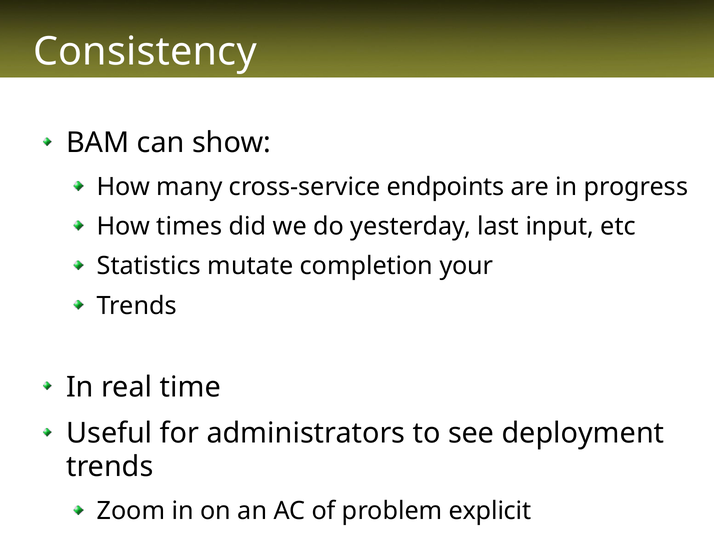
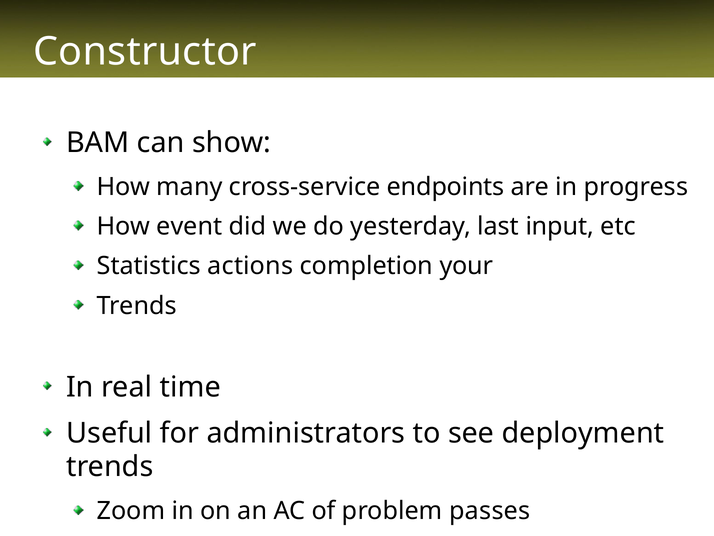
Consistency: Consistency -> Constructor (145, 52)
times: times -> event (189, 226)
mutate: mutate -> actions (250, 266)
explicit: explicit -> passes (490, 511)
